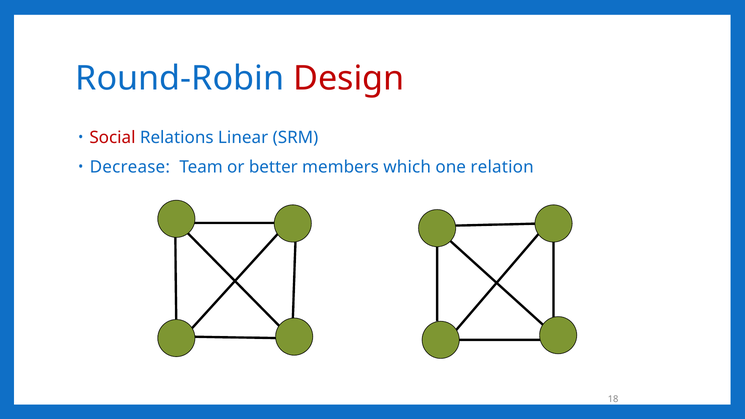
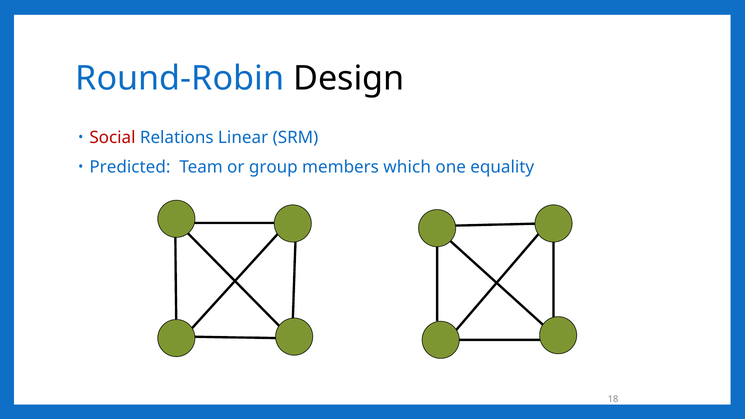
Design colour: red -> black (349, 78)
Decrease: Decrease -> Predicted (130, 167)
better: better -> group (273, 167)
relation: relation -> equality (502, 167)
